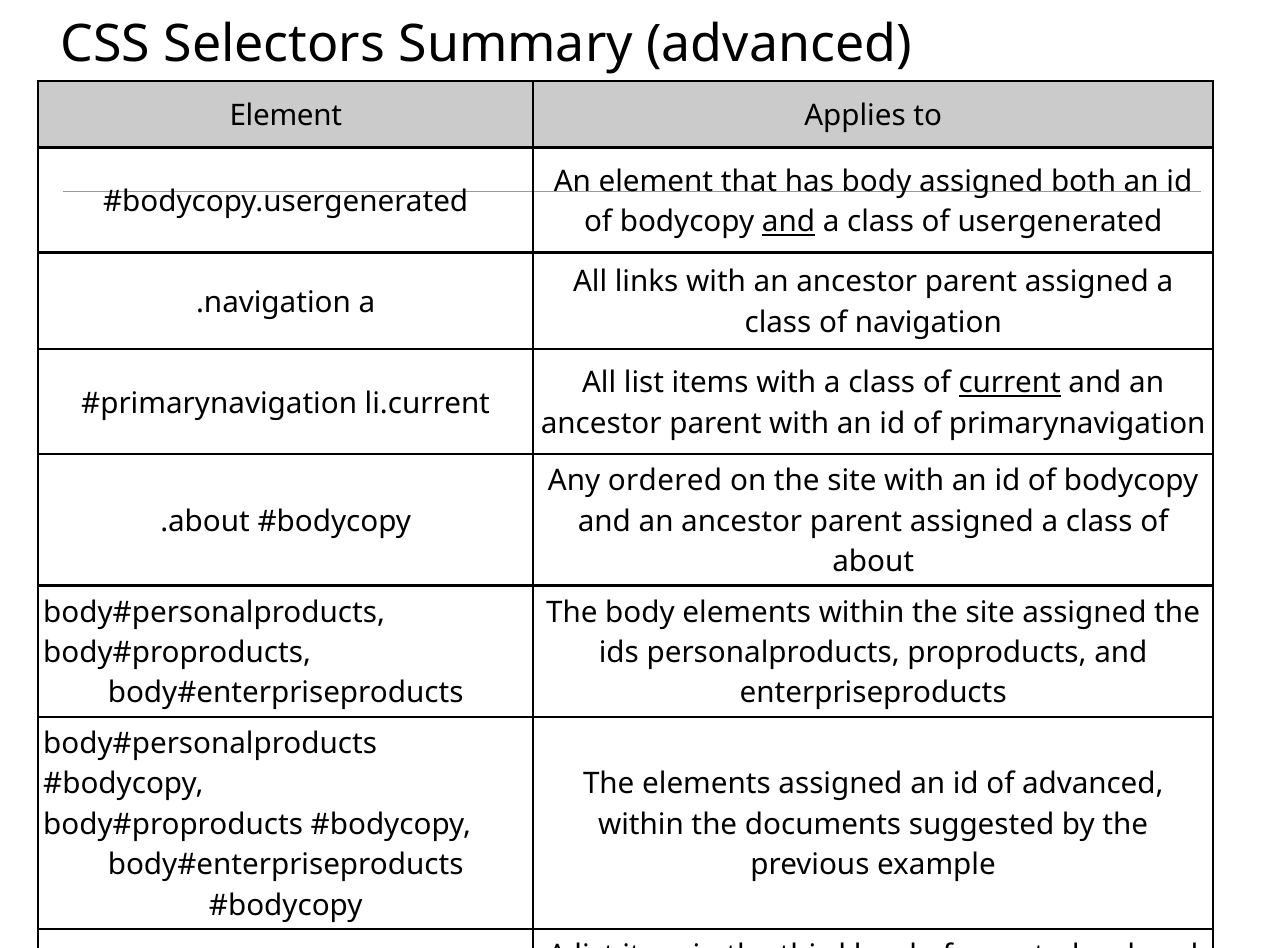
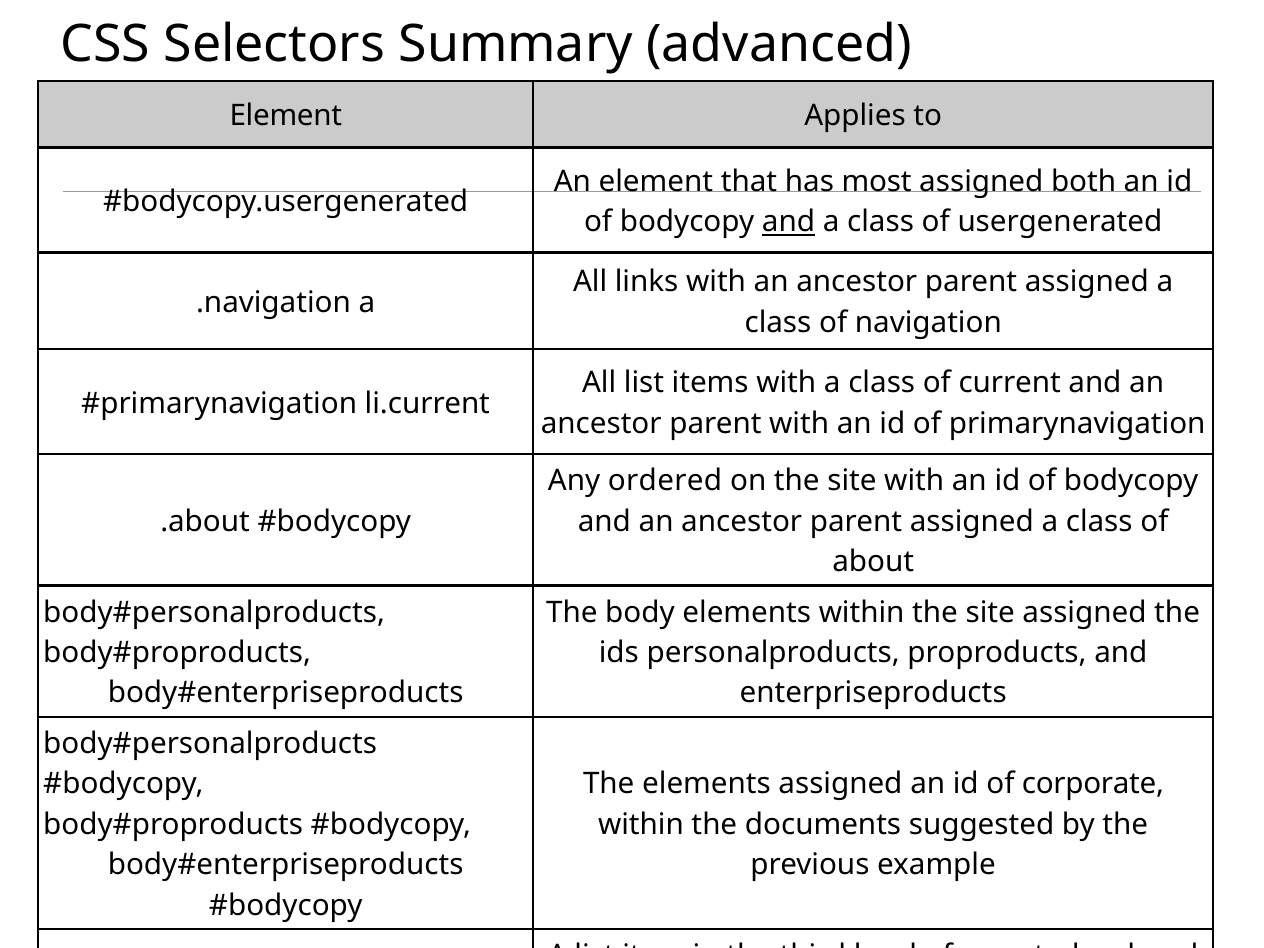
has body: body -> most (877, 181)
current underline: present -> none (1010, 383)
of advanced: advanced -> corporate (1093, 784)
